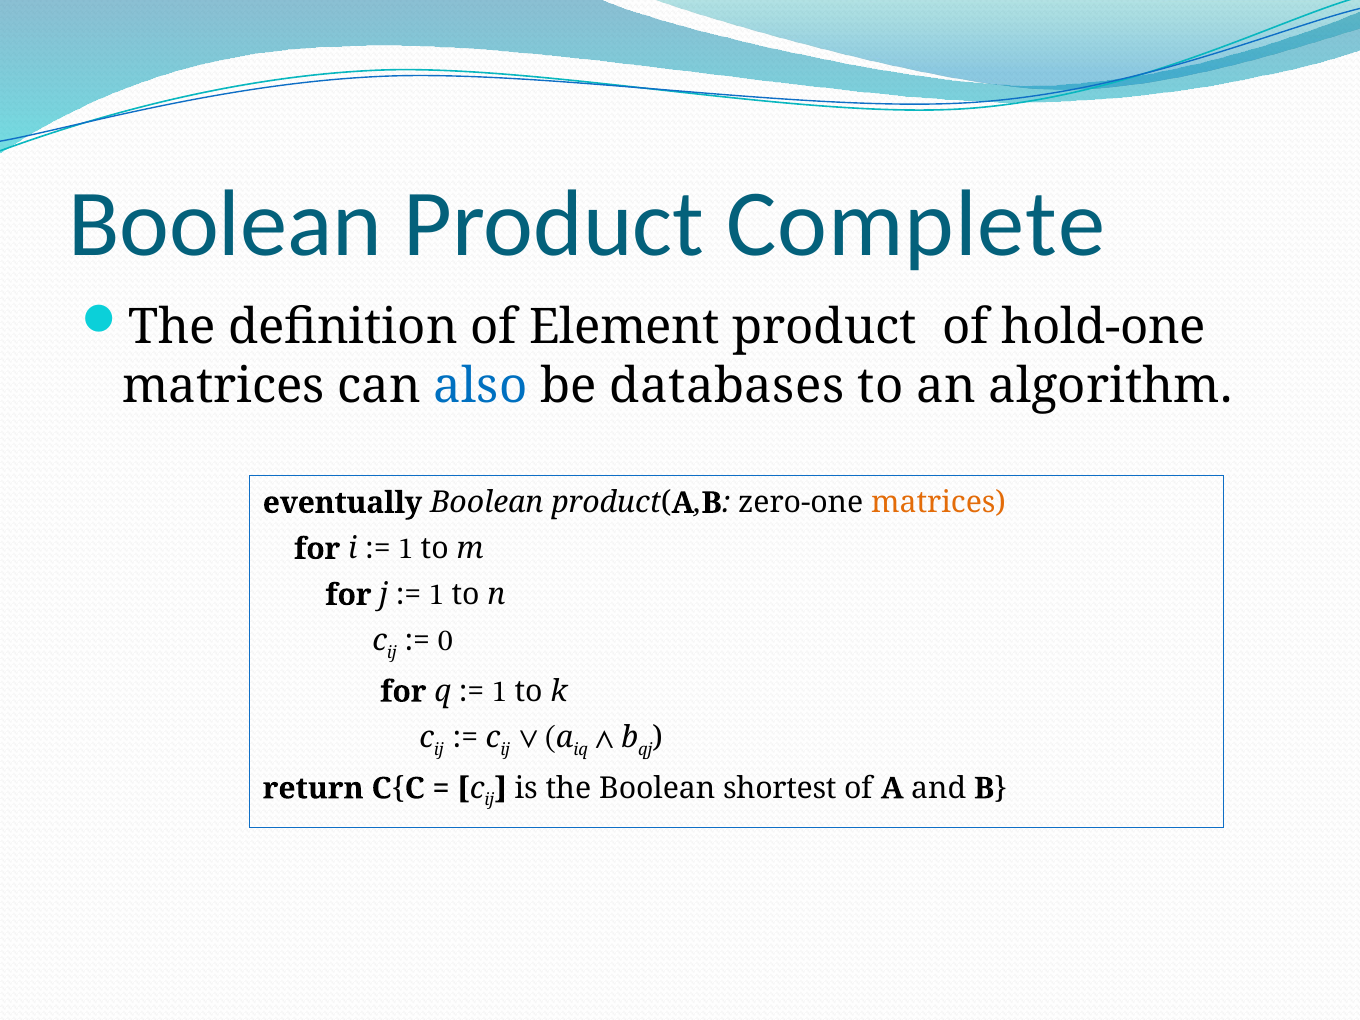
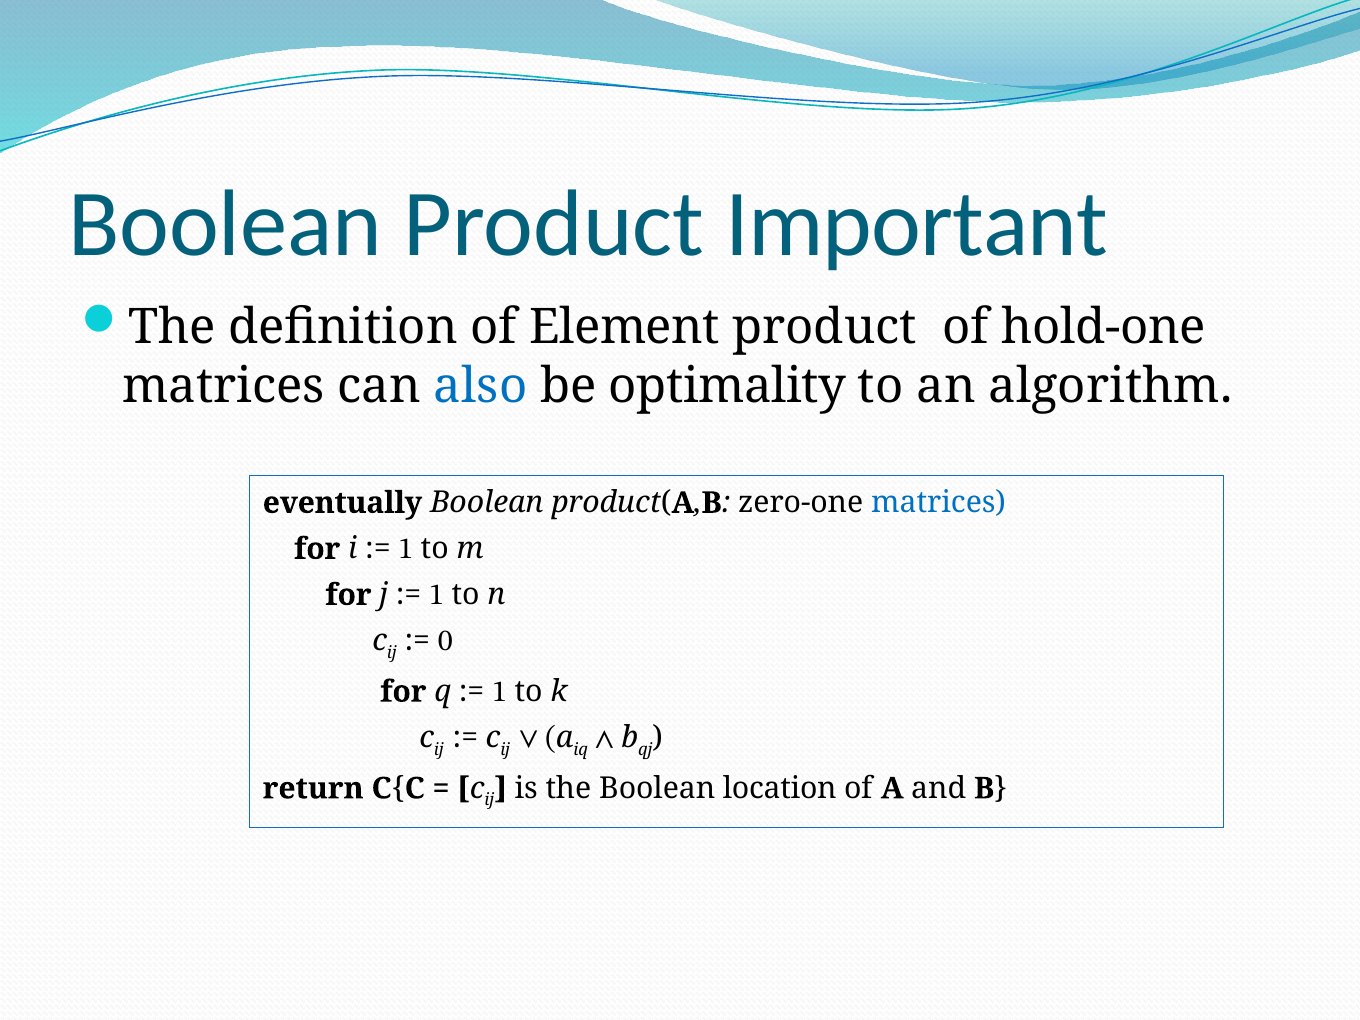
Complete: Complete -> Important (917, 225)
databases: databases -> optimality (727, 386)
matrices colour: orange -> blue (939, 503)
shortest: shortest -> location (780, 788)
